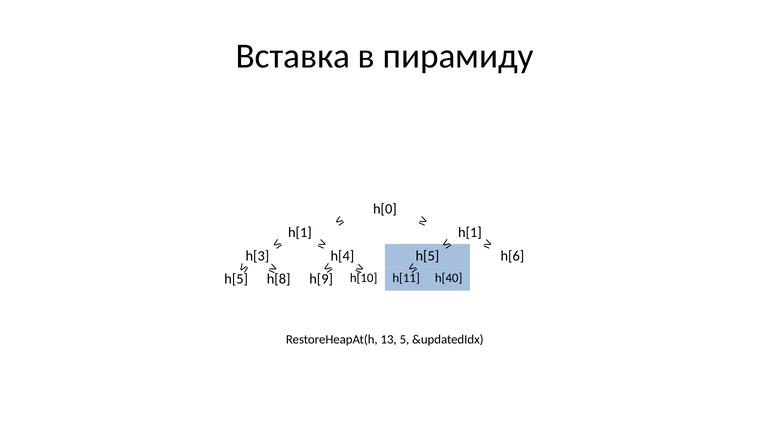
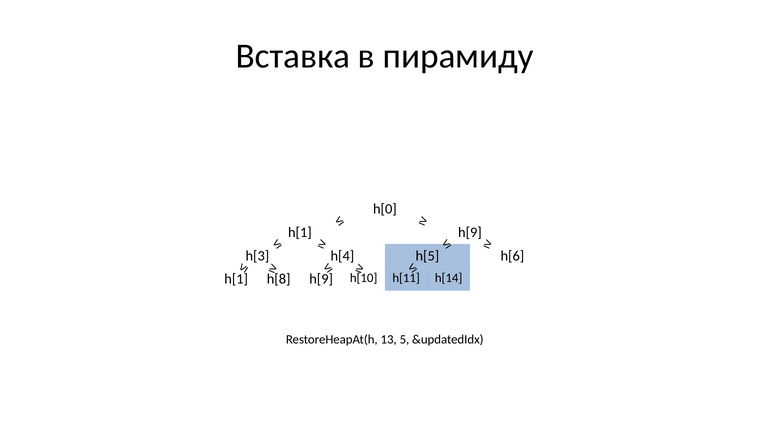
h[1 h[1: h[1 -> h[9 (470, 232)
h[5: h[5 -> h[1 (236, 279)
h[40: h[40 -> h[14 (449, 278)
